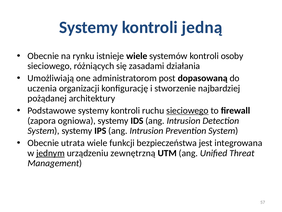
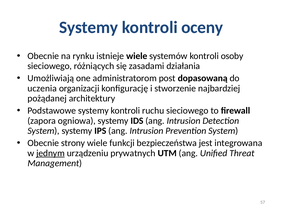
jedną: jedną -> oceny (202, 27)
sieciowego underline: present -> none (187, 110)
utrata: utrata -> strony (73, 143)
zewnętrzną: zewnętrzną -> prywatnych (133, 153)
